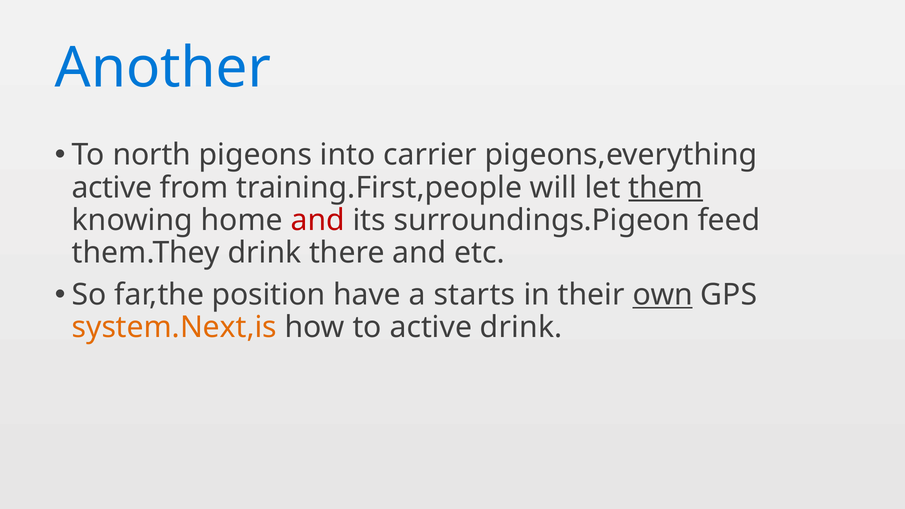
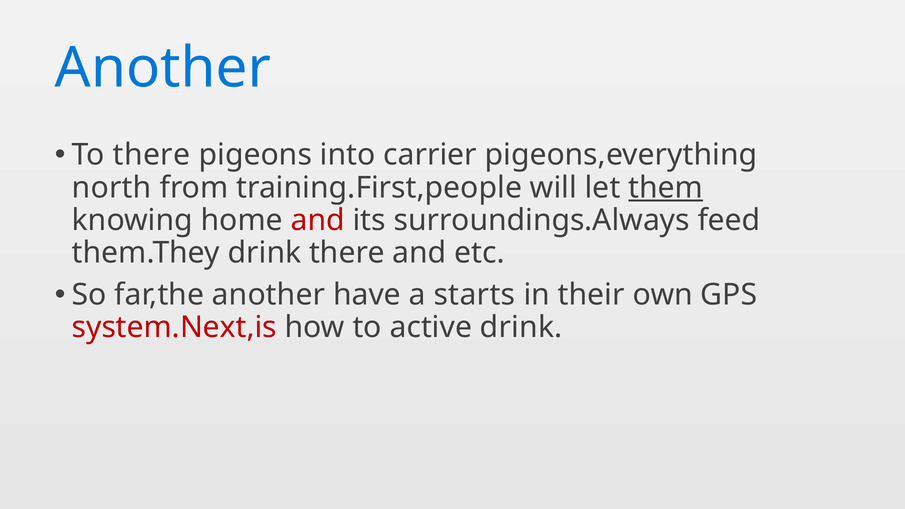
To north: north -> there (152, 155)
active: active -> north (112, 188)
surroundings.Pigeon: surroundings.Pigeon -> surroundings.Always (542, 220)
far,the position: position -> another (269, 295)
own underline: present -> none (663, 295)
system.Next,is colour: orange -> red (174, 327)
